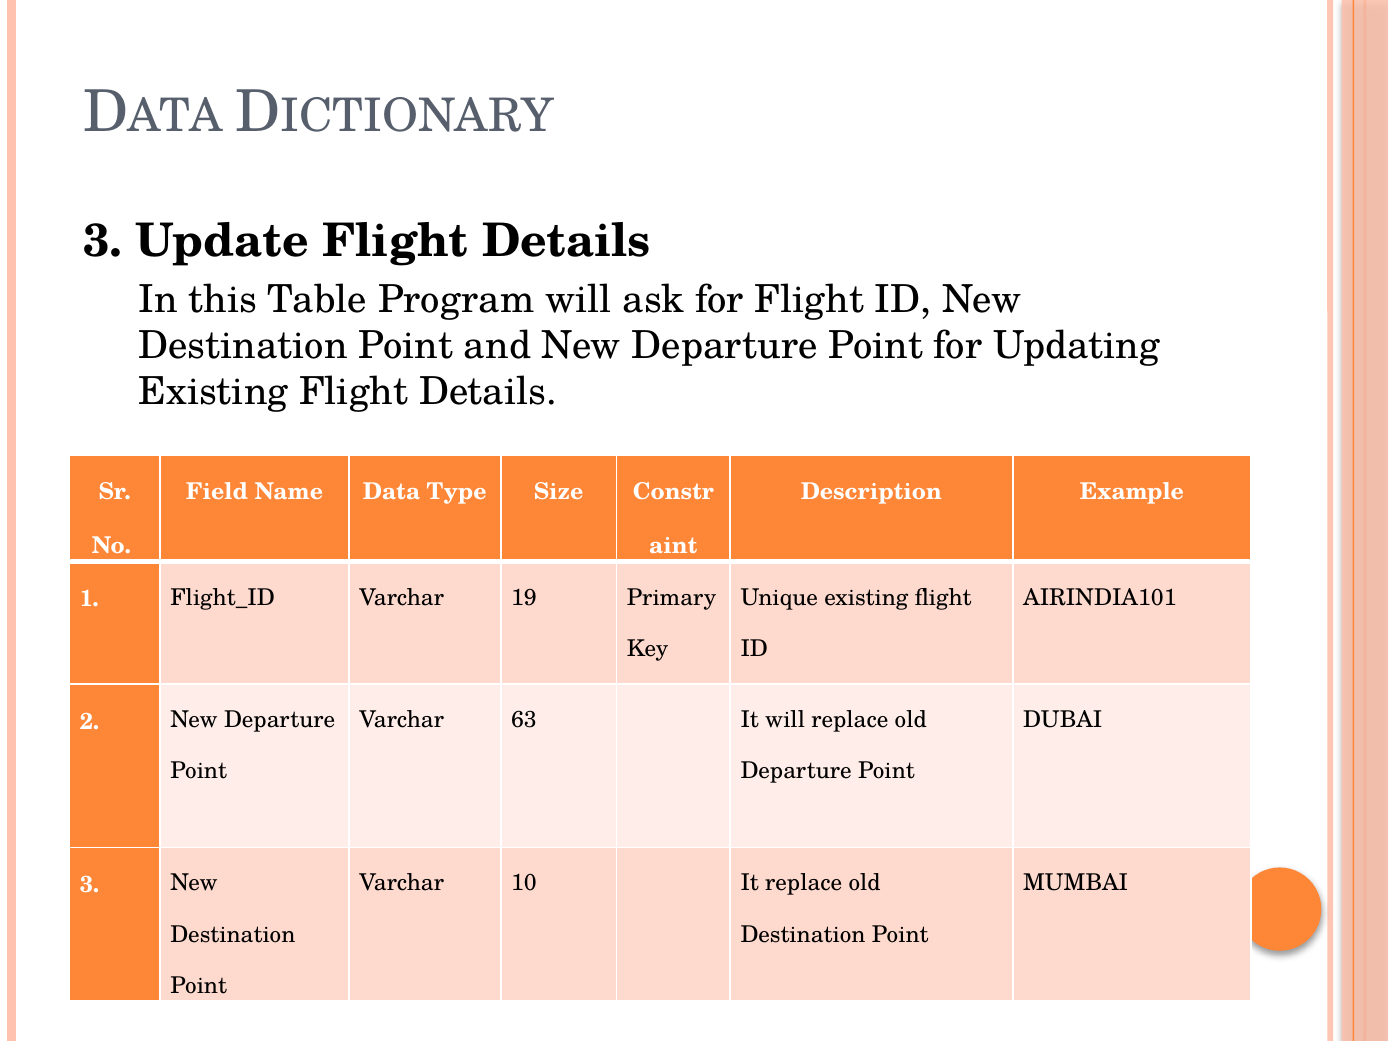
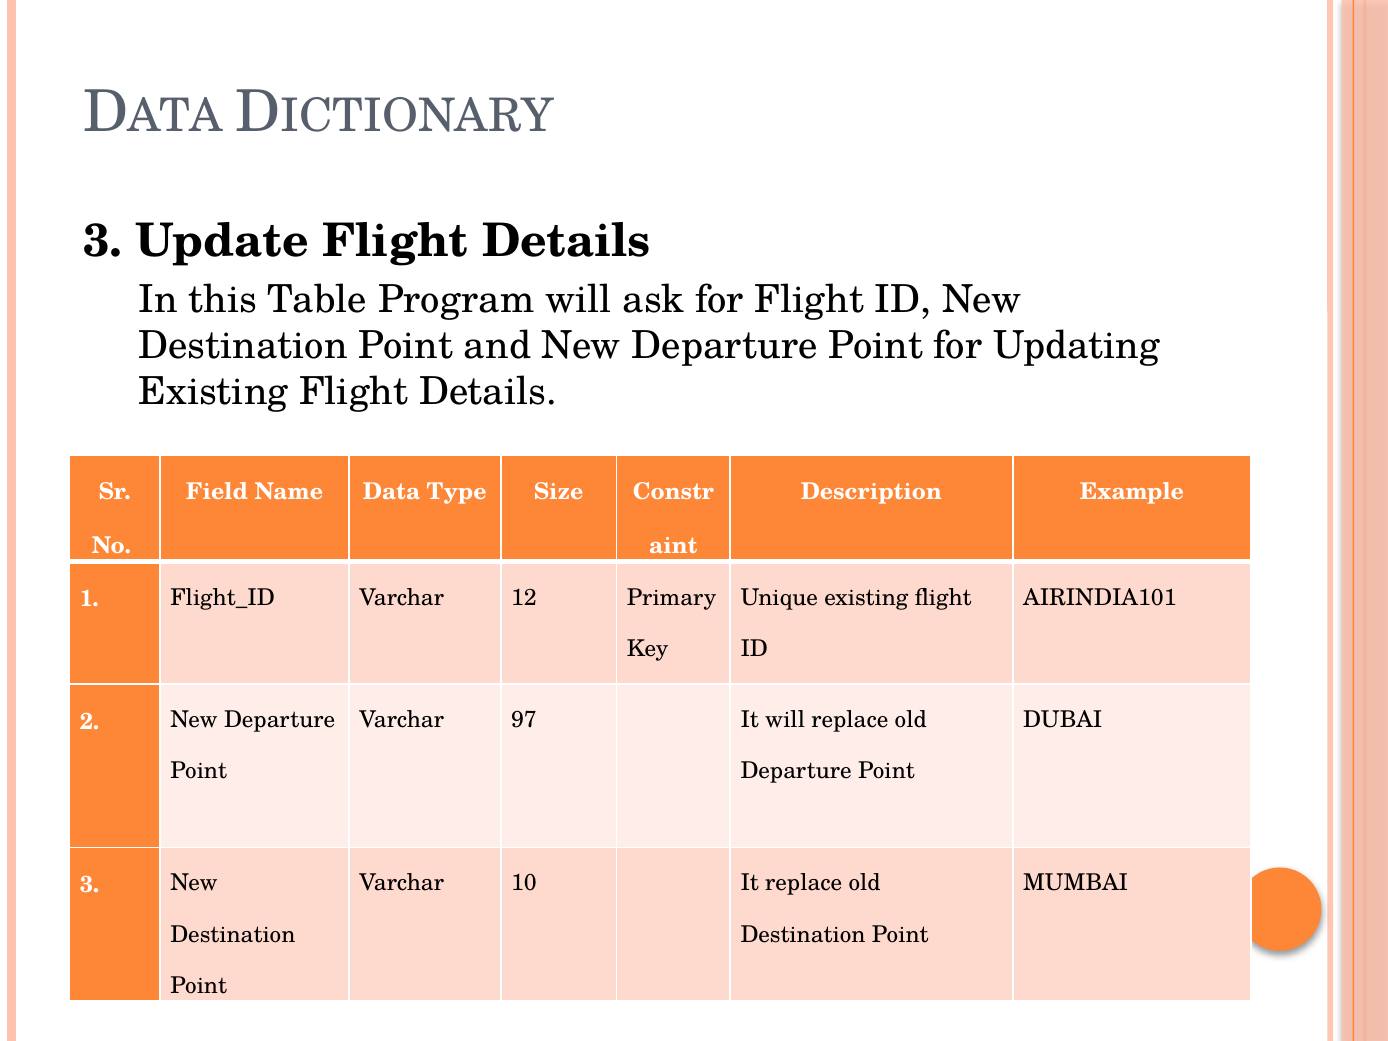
19: 19 -> 12 (524, 598)
63: 63 -> 97 (524, 720)
